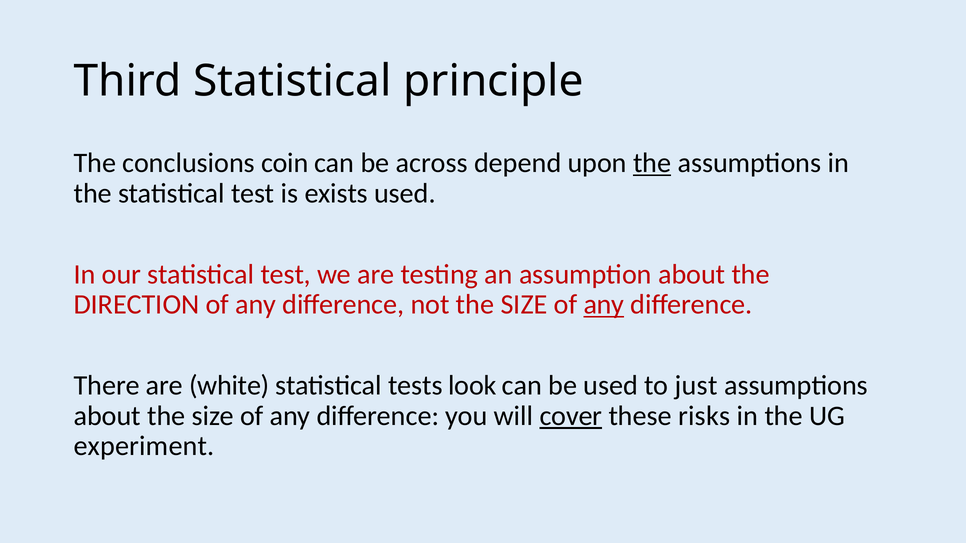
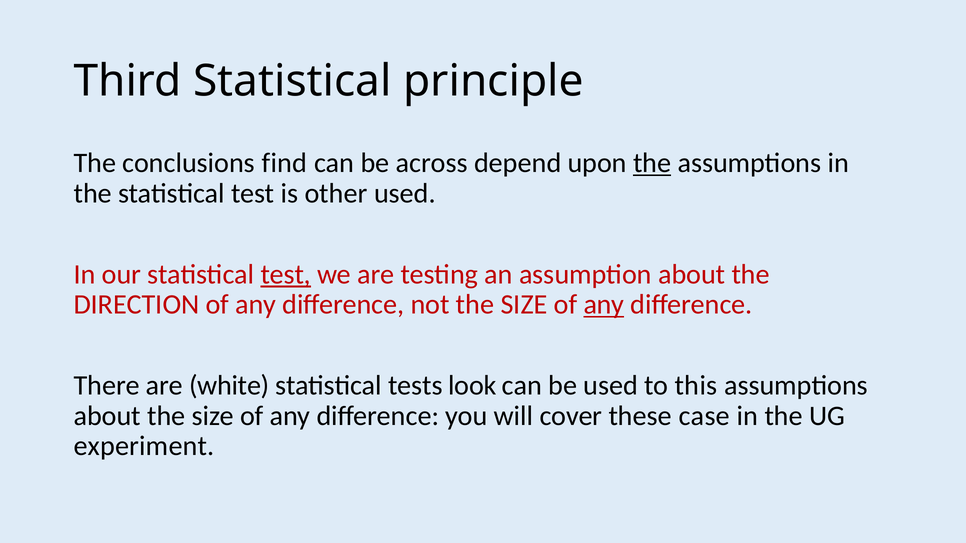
coin: coin -> find (284, 163)
exists: exists -> other (336, 194)
test underline: none -> present (286, 275)
just: just -> this (696, 386)
cover underline: present -> none (571, 416)
risks: risks -> case (704, 416)
